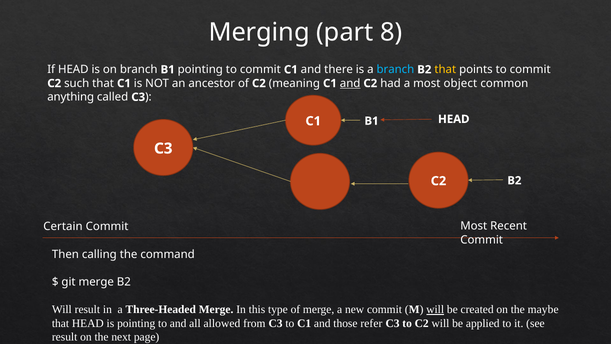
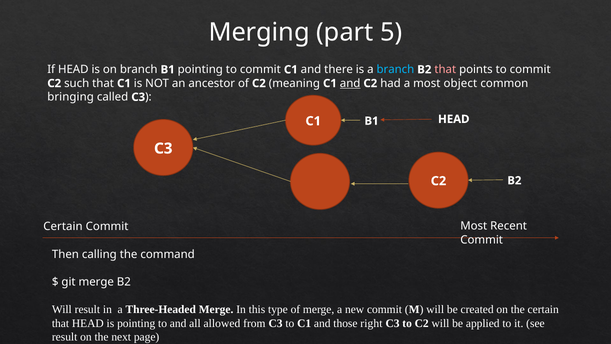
8: 8 -> 5 (391, 32)
that colour: yellow -> pink (445, 70)
anything: anything -> bringing (71, 97)
will underline: present -> none (435, 309)
the maybe: maybe -> certain (543, 309)
refer: refer -> right (371, 323)
